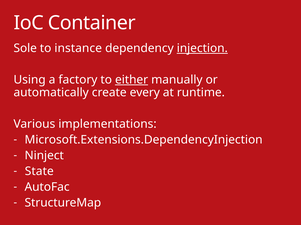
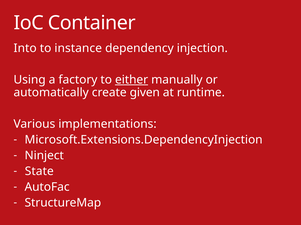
Sole: Sole -> Into (25, 48)
injection underline: present -> none (202, 48)
every: every -> given (145, 93)
